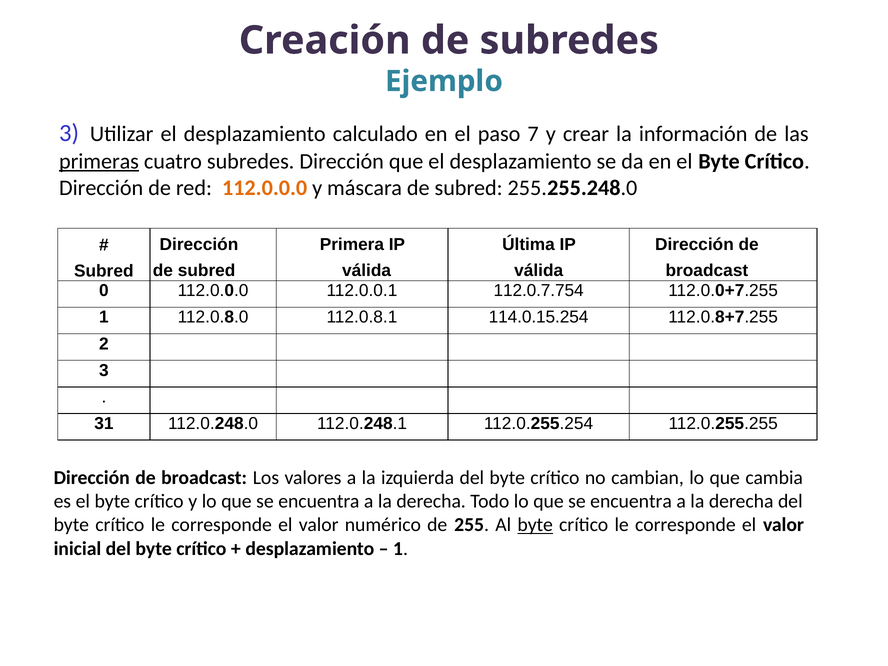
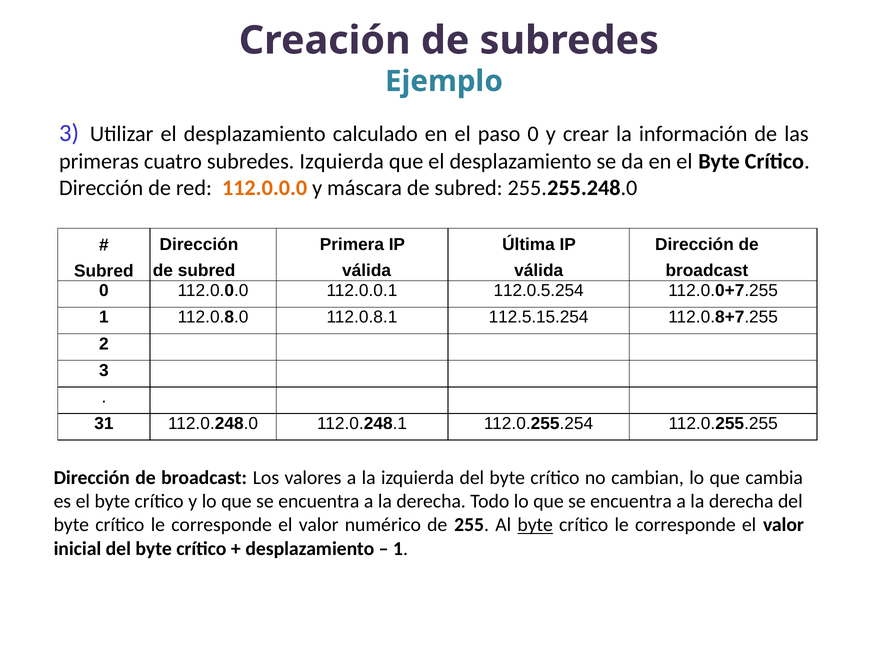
paso 7: 7 -> 0 (533, 134)
primeras underline: present -> none (99, 161)
subredes Dirección: Dirección -> Izquierda (342, 161)
112.0.7.754: 112.0.7.754 -> 112.0.5.254 (539, 291)
114.0.15.254: 114.0.15.254 -> 112.5.15.254 (539, 317)
